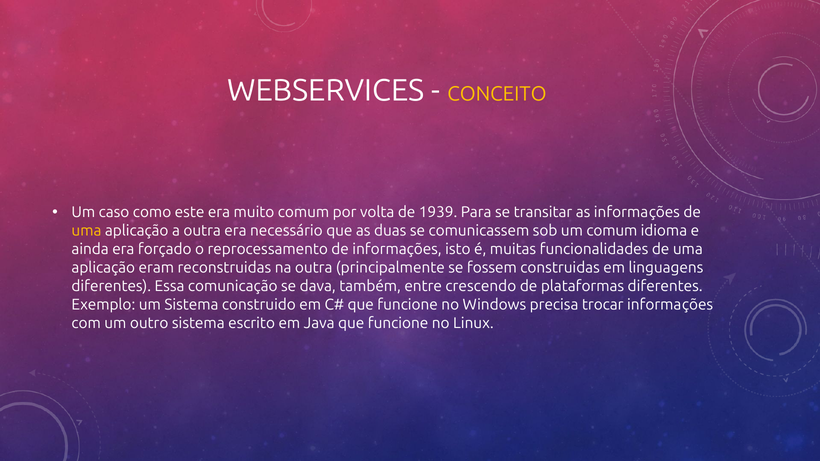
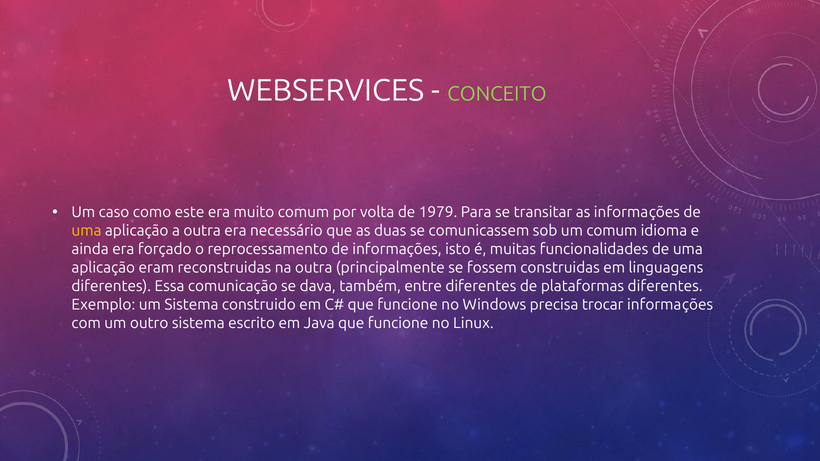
CONCEITO colour: yellow -> light green (497, 94)
1939: 1939 -> 1979 (438, 212)
entre crescendo: crescendo -> diferentes (481, 286)
